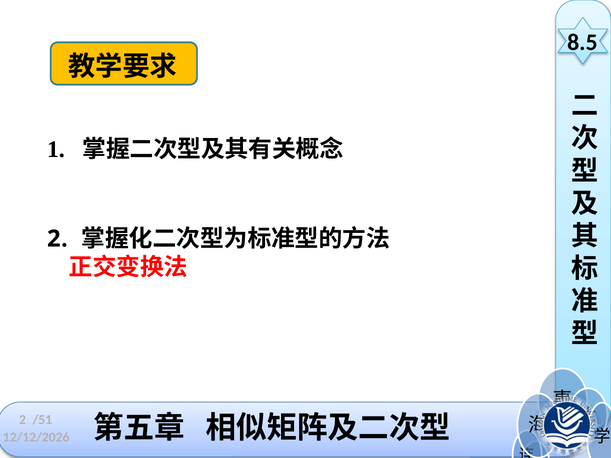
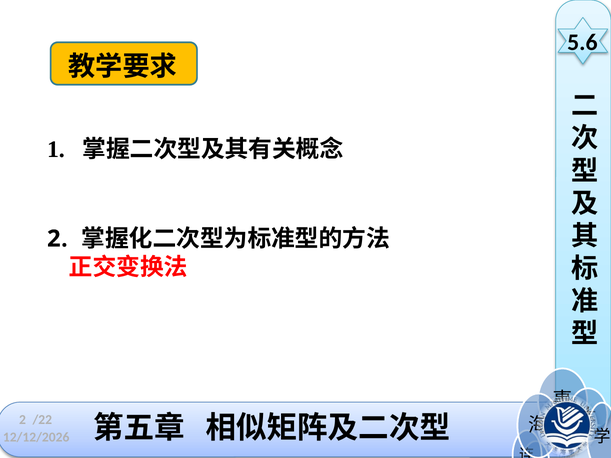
8.5: 8.5 -> 5.6 (582, 42)
/51: /51 -> /22 (42, 420)
